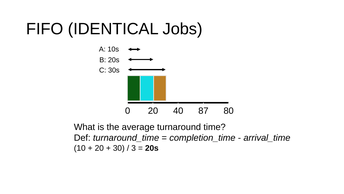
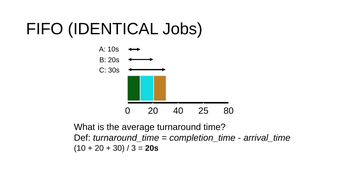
87: 87 -> 25 (203, 111)
